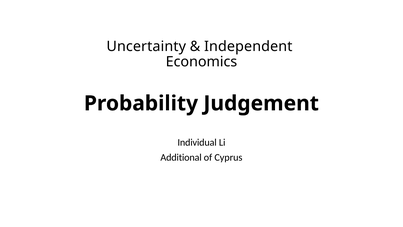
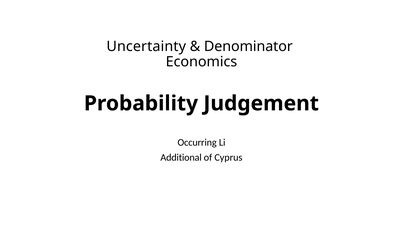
Independent: Independent -> Denominator (248, 46)
Individual: Individual -> Occurring (197, 142)
